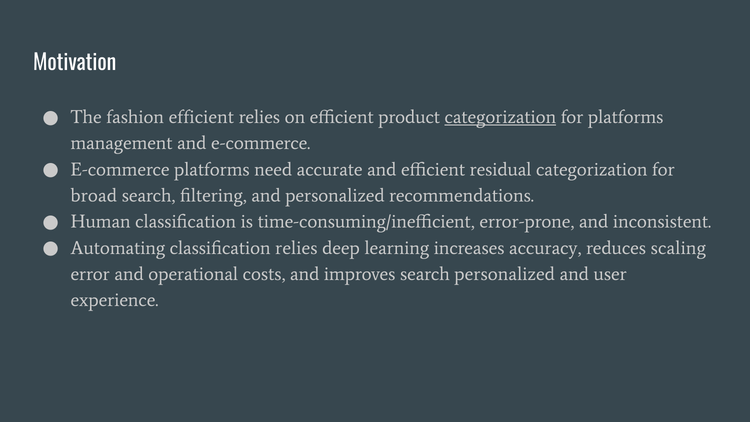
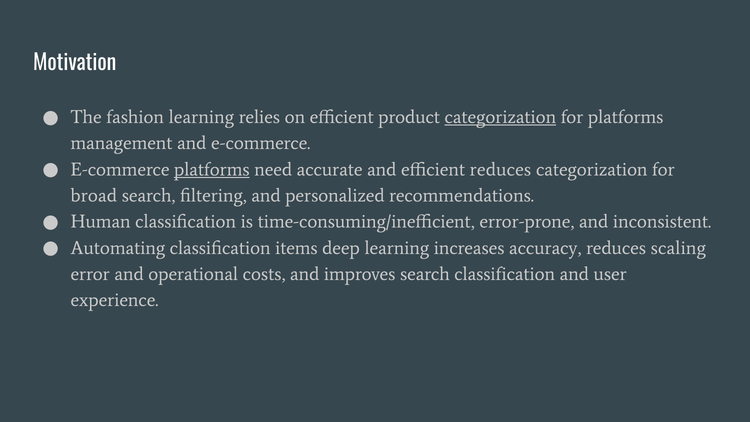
fashion efficient: efficient -> learning (201, 117)
platforms underline: none -> present (212, 169)
efficient residual: residual -> reduces (500, 169)
classification relies: relies -> items (296, 248)
search personalized: personalized -> classification (505, 274)
